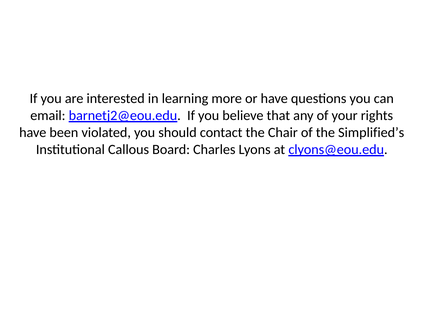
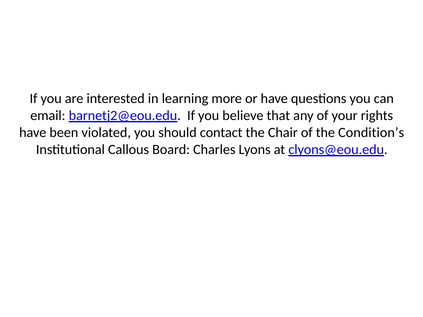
Simplified’s: Simplified’s -> Condition’s (371, 133)
